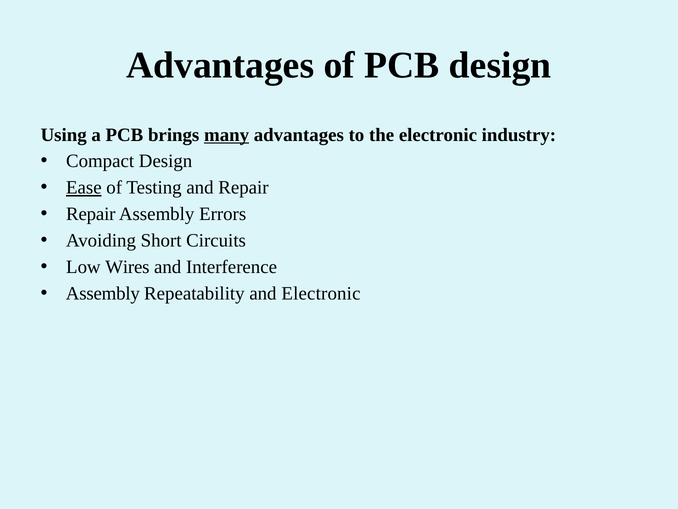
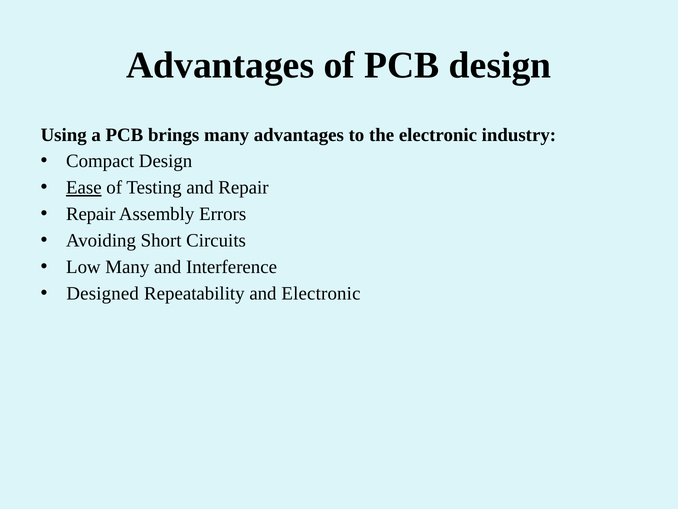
many underline: present -> none (227, 135)
Low Wires: Wires -> Many (127, 267)
Assembly: Assembly -> Designed (103, 293)
